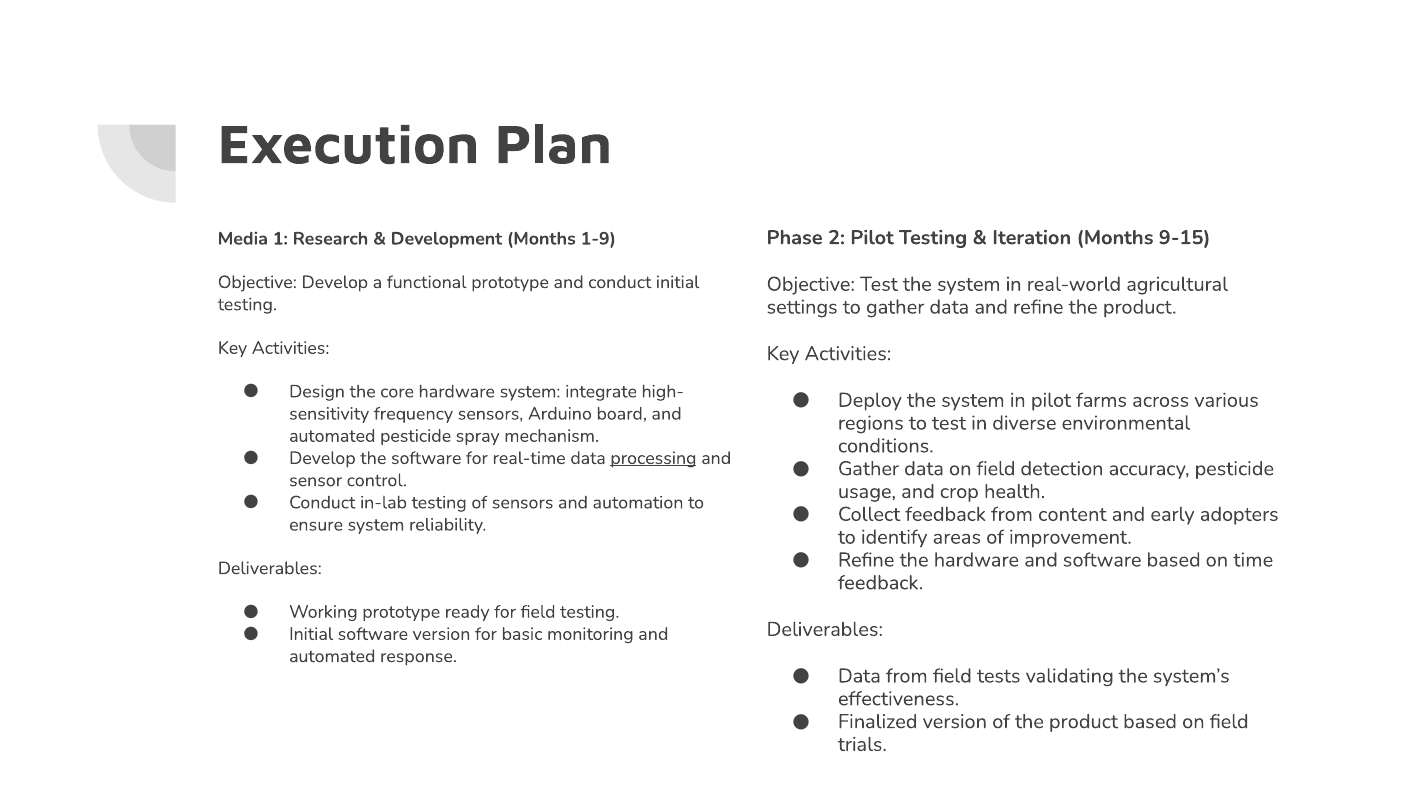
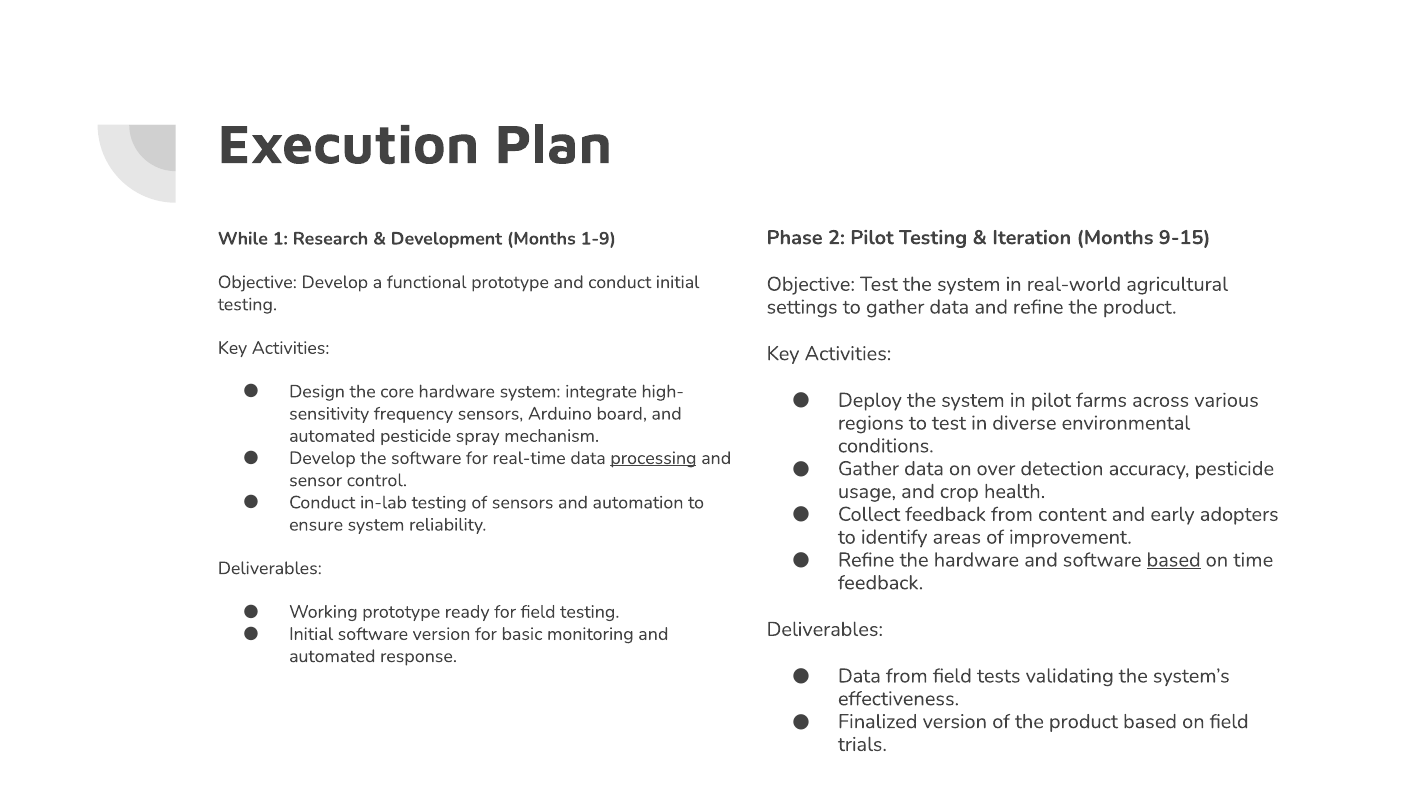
Media: Media -> While (243, 239)
data on field: field -> over (996, 468)
based underline: none -> present (1174, 560)
